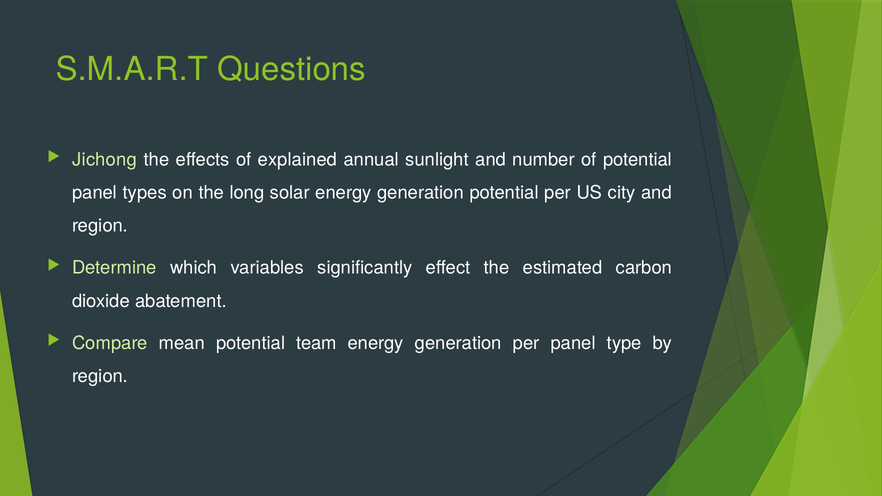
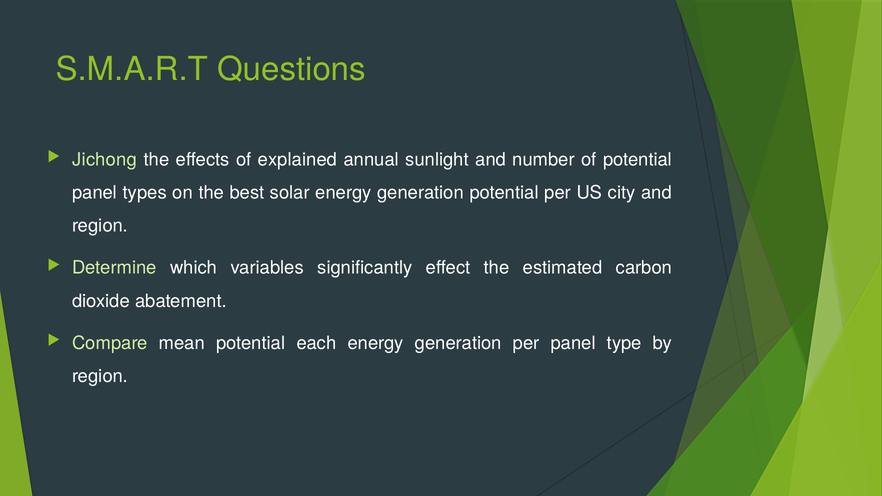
long: long -> best (247, 193)
team: team -> each (316, 343)
